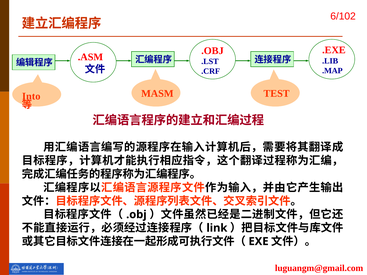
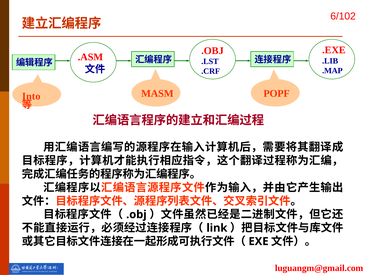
TEST: TEST -> POPF (277, 94)
